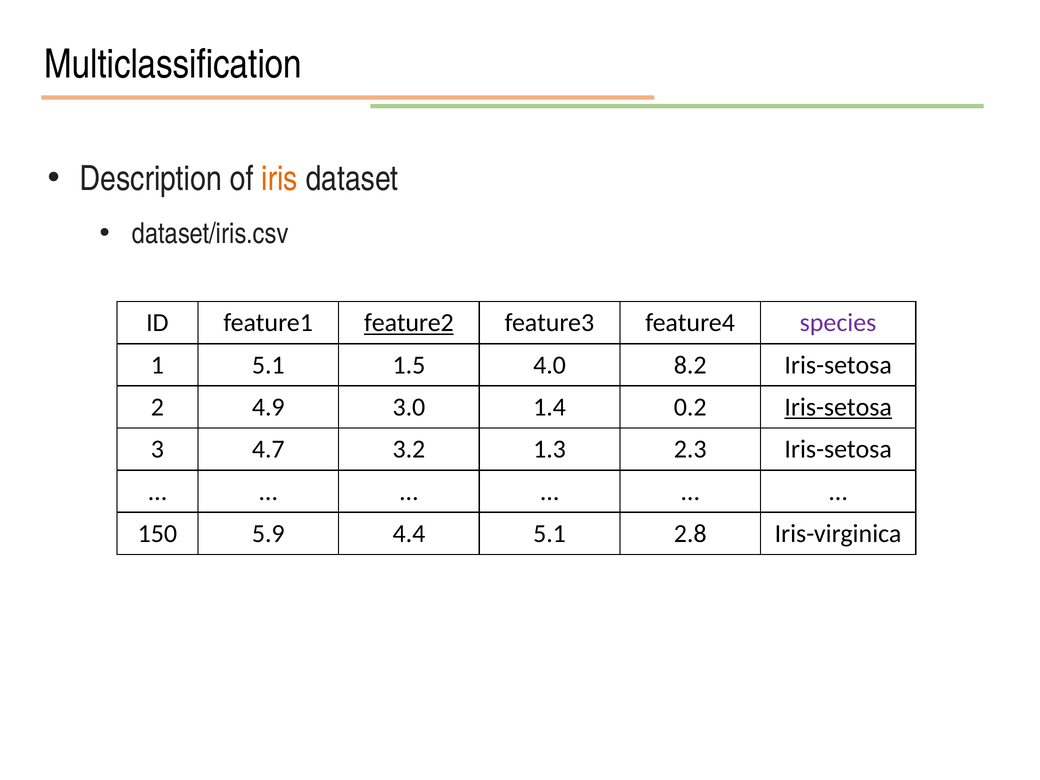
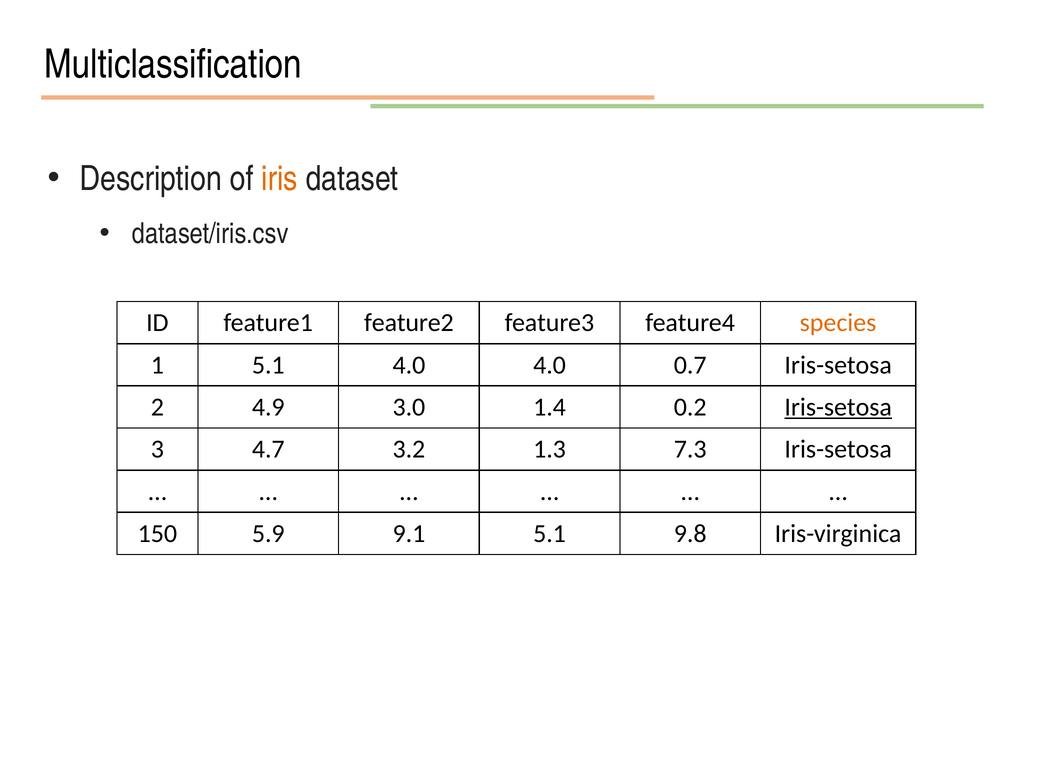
feature2 underline: present -> none (409, 323)
species colour: purple -> orange (838, 323)
5.1 1.5: 1.5 -> 4.0 (409, 365)
8.2: 8.2 -> 0.7 (690, 365)
2.3: 2.3 -> 7.3 (690, 449)
4.4: 4.4 -> 9.1 (409, 534)
2.8: 2.8 -> 9.8 (690, 534)
